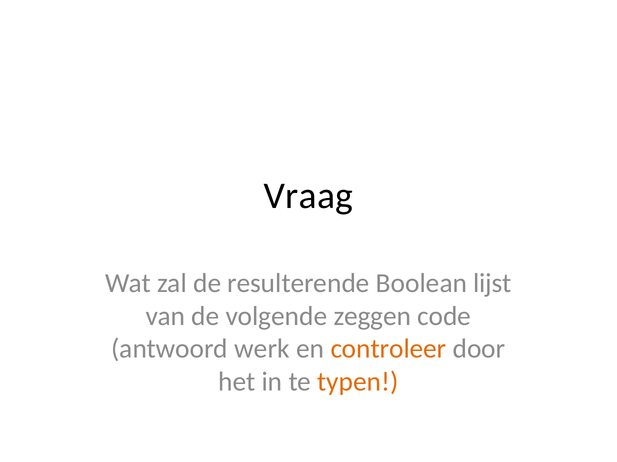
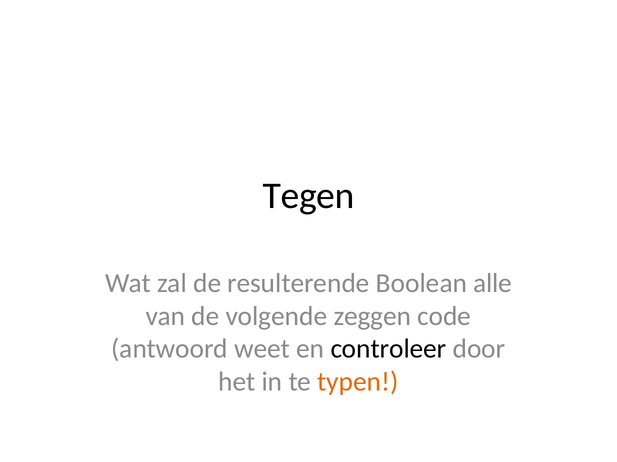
Vraag: Vraag -> Tegen (309, 196)
lijst: lijst -> alle (492, 284)
werk: werk -> weet (262, 350)
controleer colour: orange -> black (388, 350)
